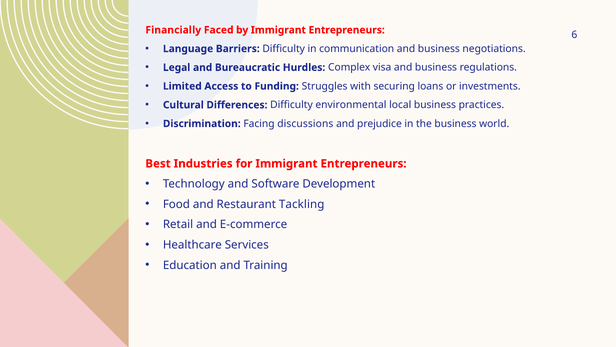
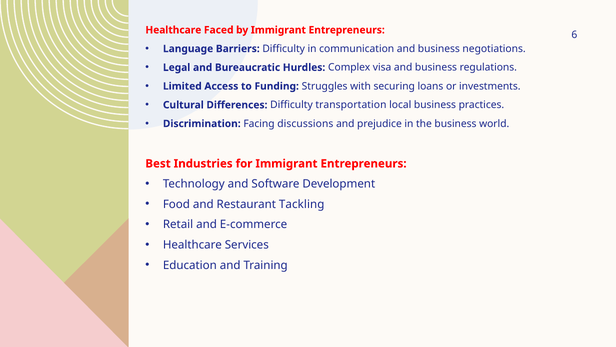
Financially: Financially -> Healthcare (173, 30)
environmental: environmental -> transportation (351, 105)
